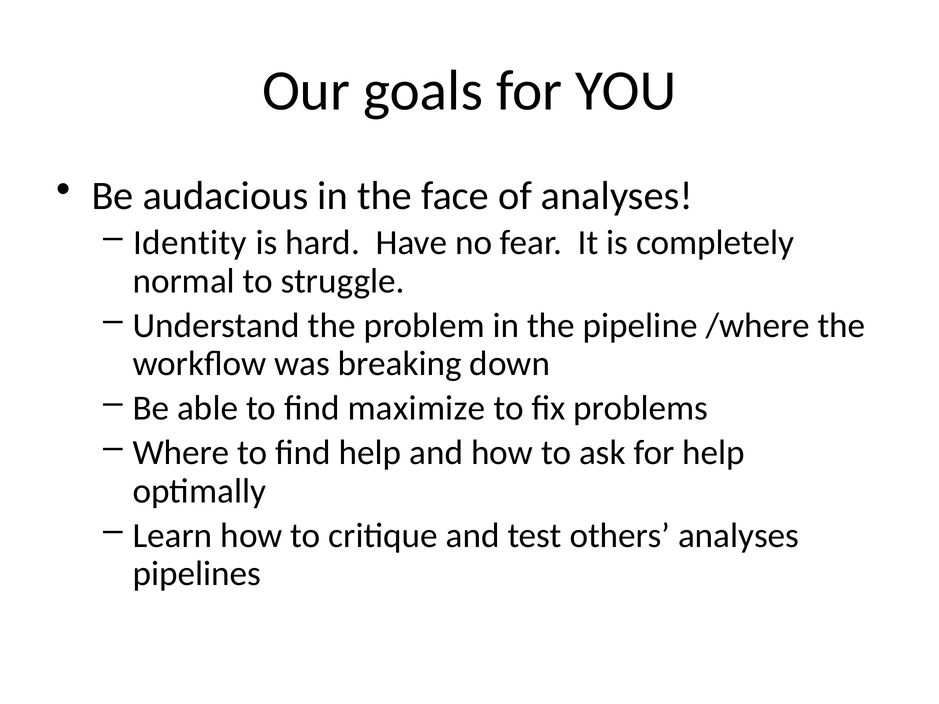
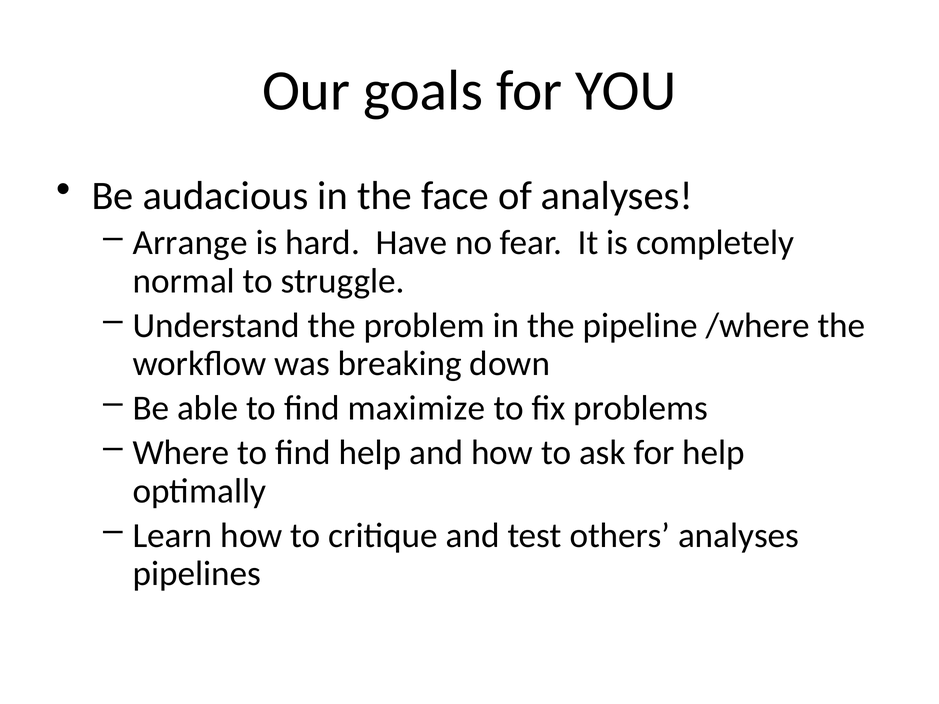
Identity: Identity -> Arrange (190, 243)
